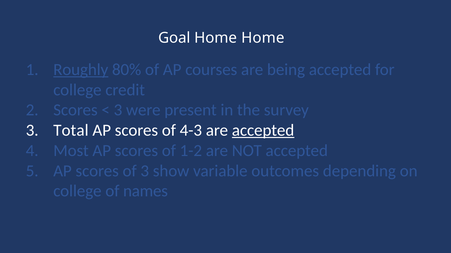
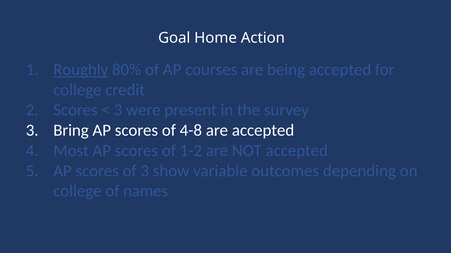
Home Home: Home -> Action (263, 38)
Total: Total -> Bring (71, 131)
4-3: 4-3 -> 4-8 (191, 131)
accepted underline: present -> none (263, 131)
